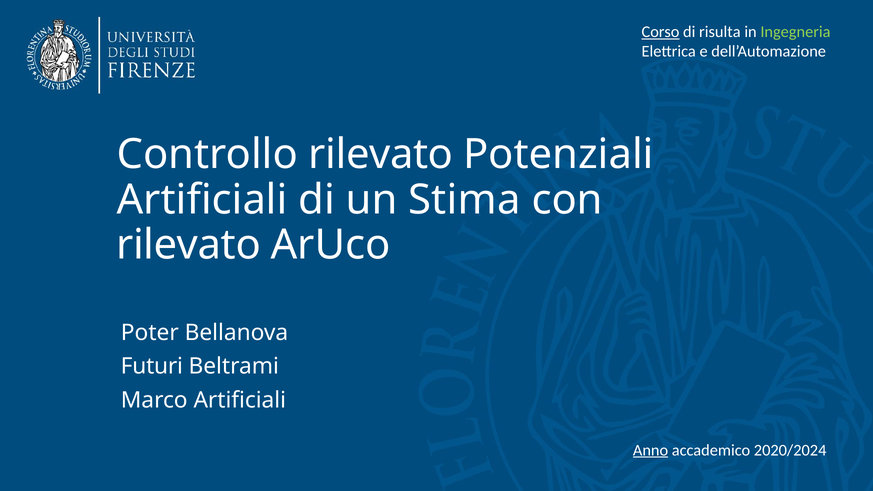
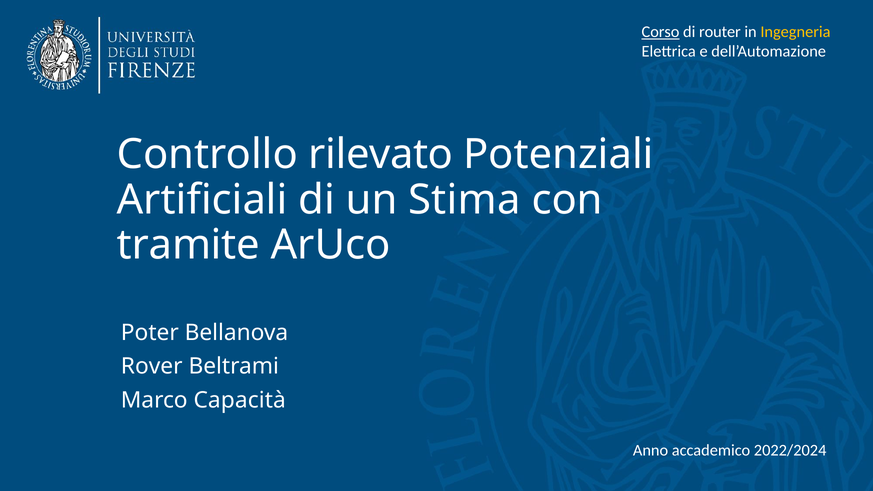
risulta: risulta -> router (720, 32)
Ingegneria colour: light green -> yellow (795, 32)
rilevato: rilevato -> tramite (188, 245)
Futuri: Futuri -> Rover (152, 366)
Marco Artificiali: Artificiali -> Capacità (240, 400)
Anno underline: present -> none (651, 450)
2020/2024: 2020/2024 -> 2022/2024 (790, 450)
